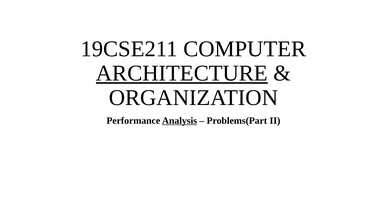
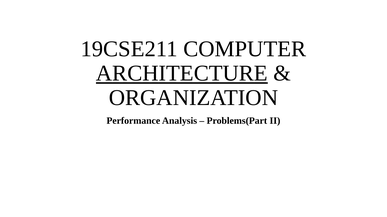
Analysis underline: present -> none (180, 121)
